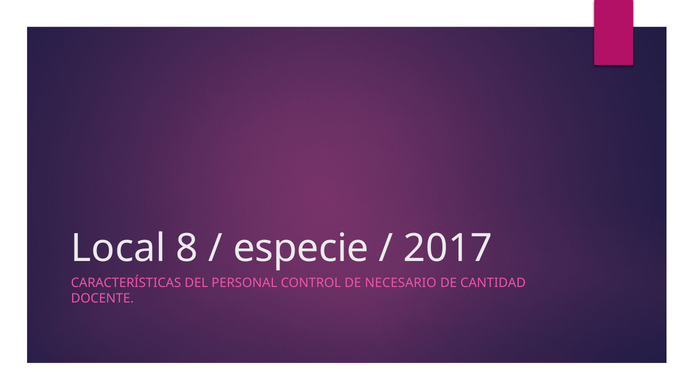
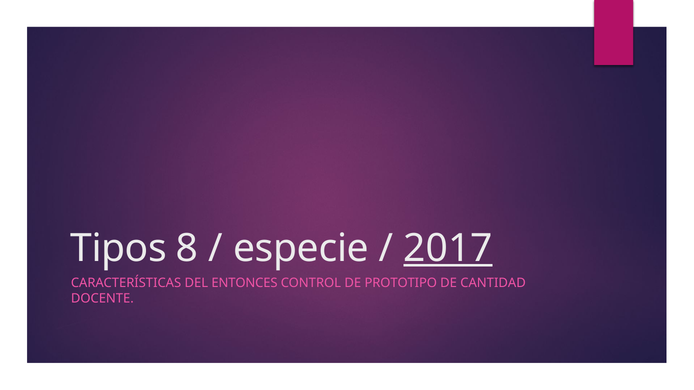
Local: Local -> Tipos (119, 249)
2017 underline: none -> present (448, 249)
PERSONAL: PERSONAL -> ENTONCES (244, 283)
NECESARIO: NECESARIO -> PROTOTIPO (401, 283)
